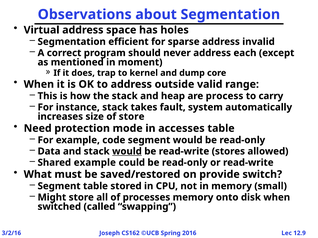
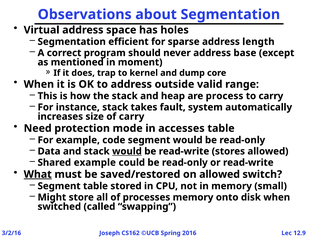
invalid: invalid -> length (258, 42)
each: each -> base (245, 53)
of store: store -> carry (132, 117)
What underline: none -> present (38, 175)
on provide: provide -> allowed (220, 175)
